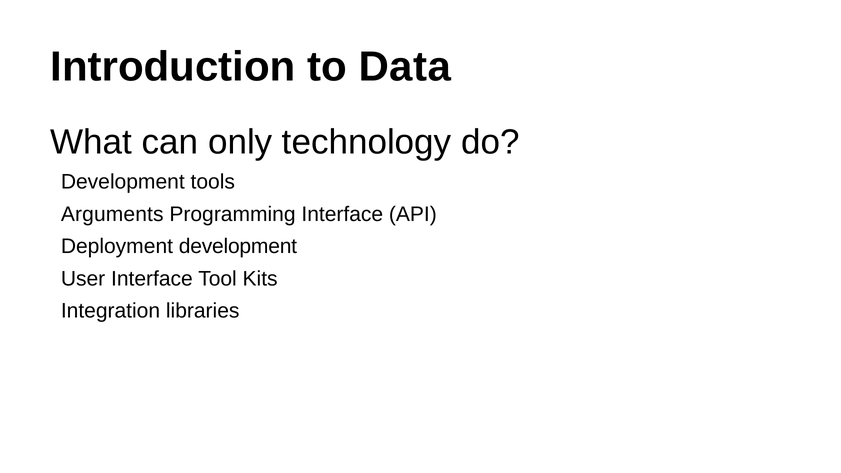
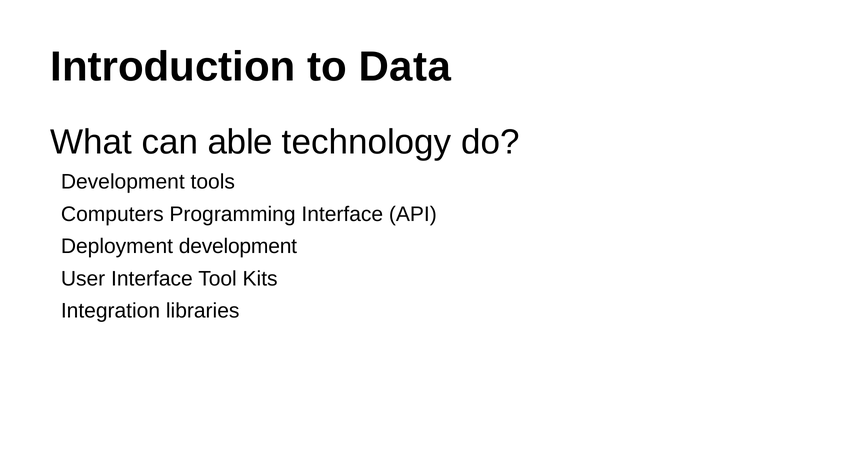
only: only -> able (240, 142)
Arguments: Arguments -> Computers (112, 214)
